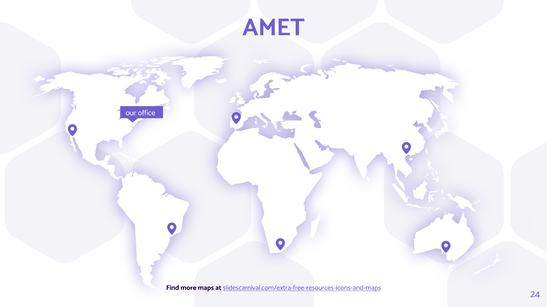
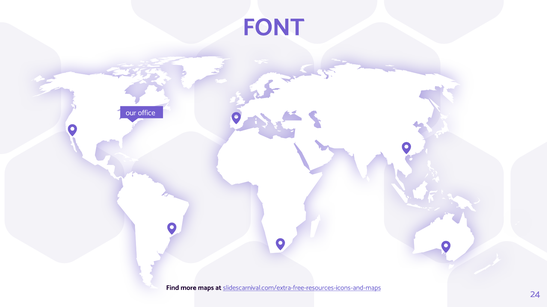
AMET: AMET -> FONT (274, 27)
